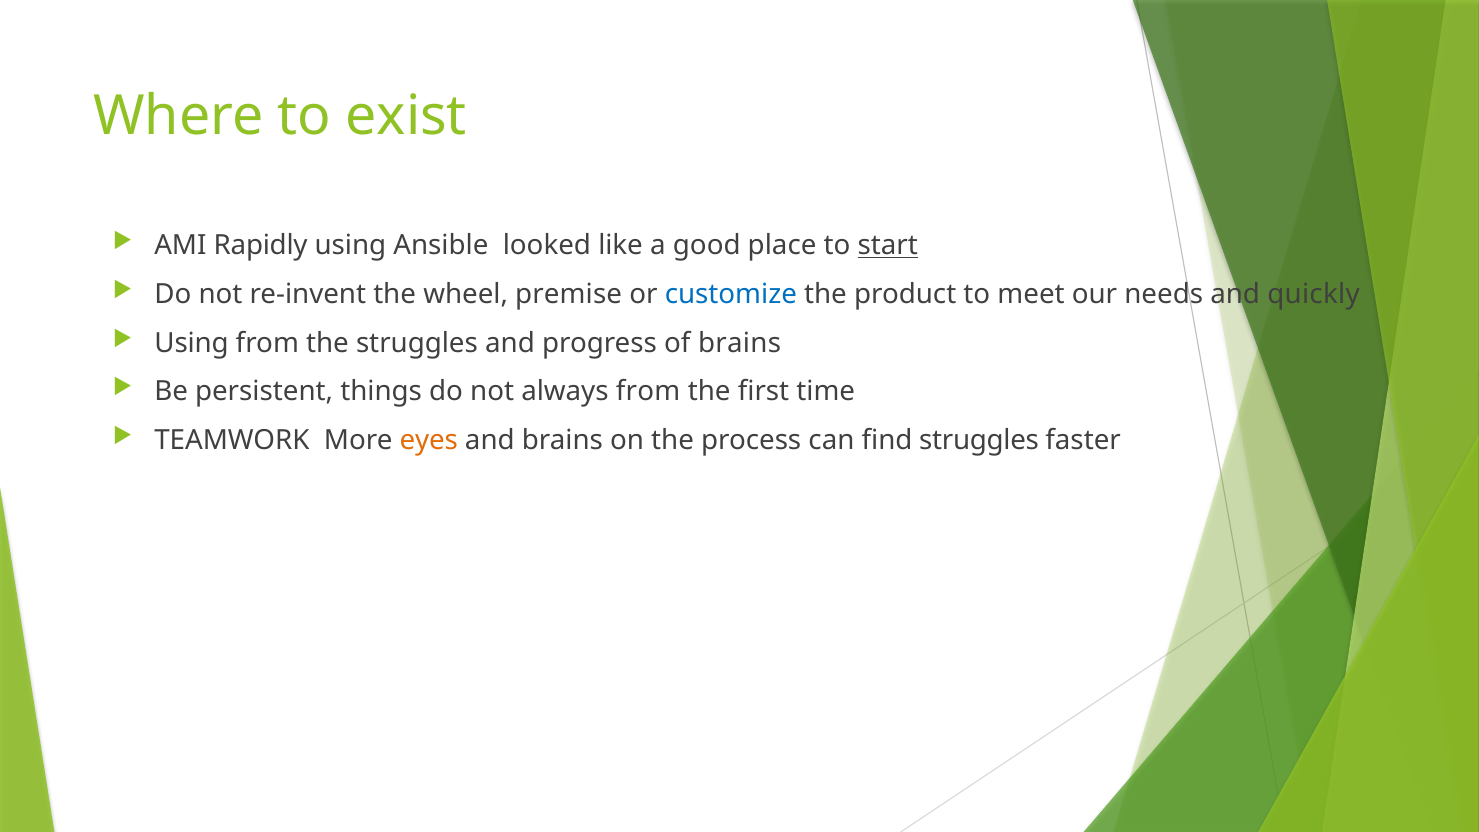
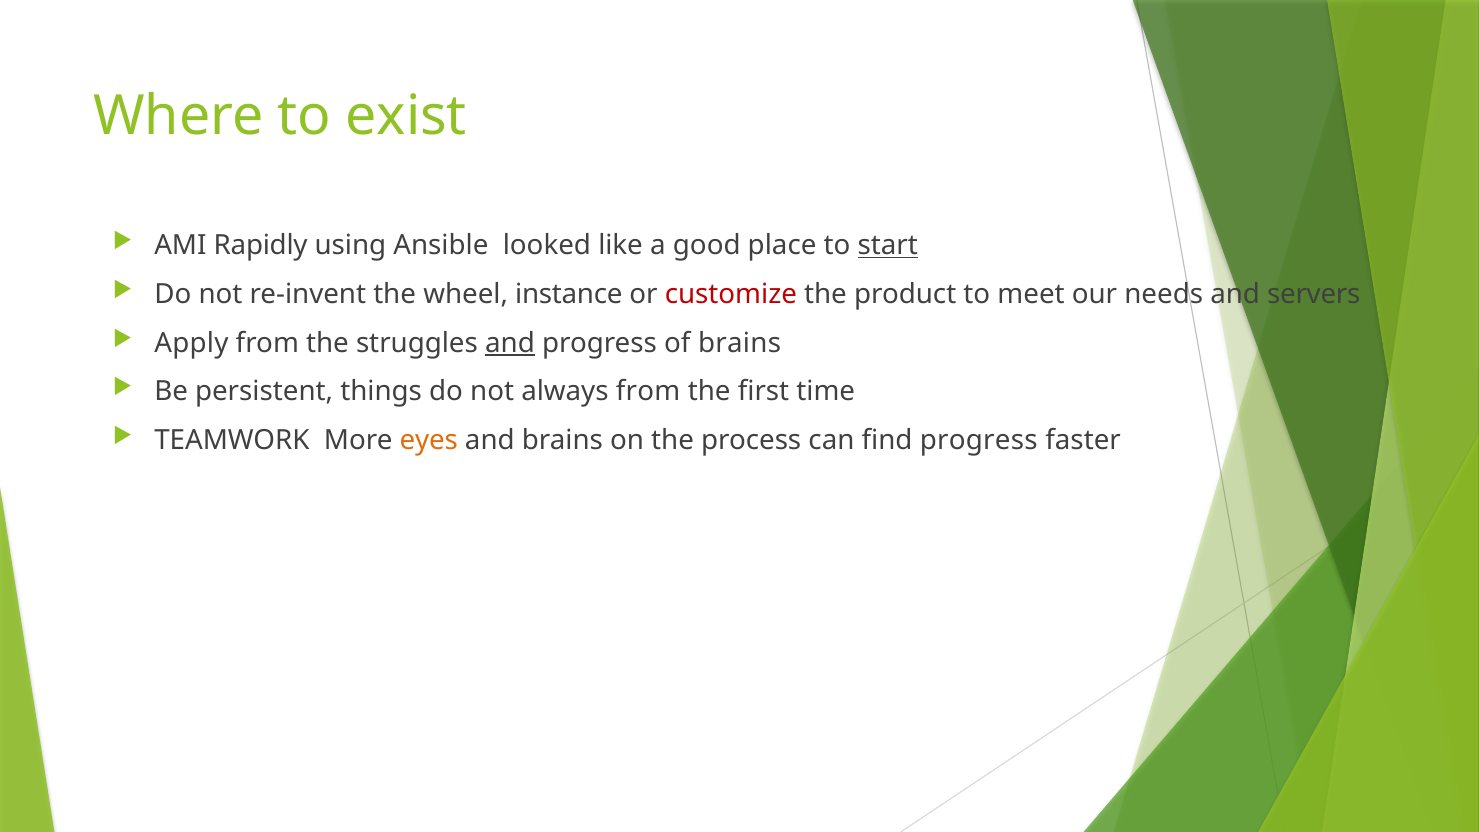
premise: premise -> instance (569, 294)
customize colour: blue -> red (731, 294)
quickly: quickly -> servers (1314, 294)
Using: Using -> Apply (191, 343)
and underline: none -> present (510, 343)
find struggles: struggles -> progress (979, 440)
